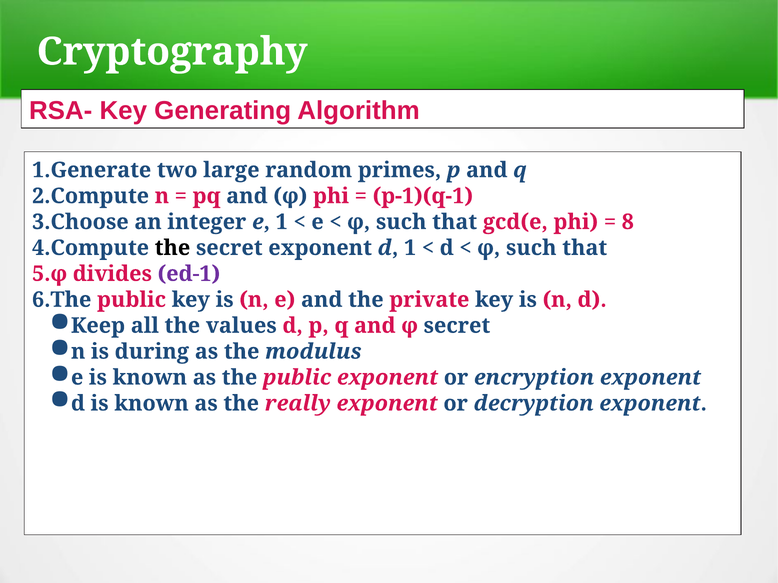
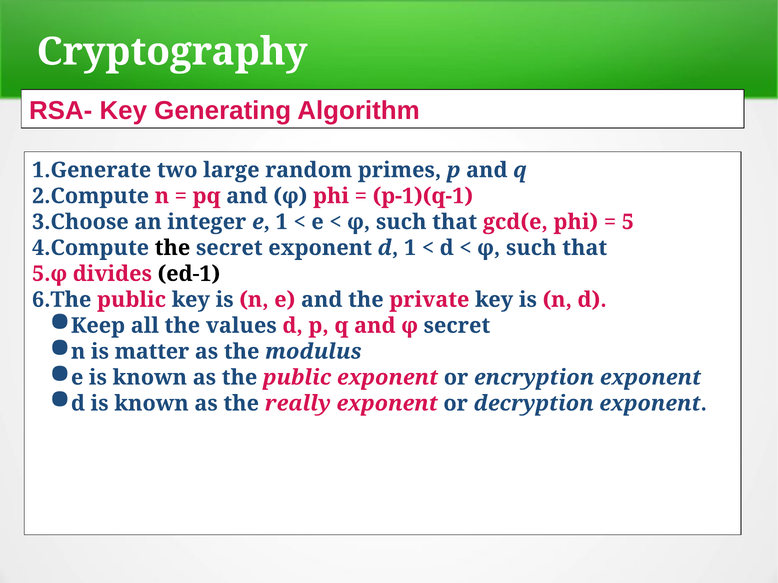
8: 8 -> 5 (628, 222)
ed-1 colour: purple -> black (189, 274)
during: during -> matter (152, 352)
